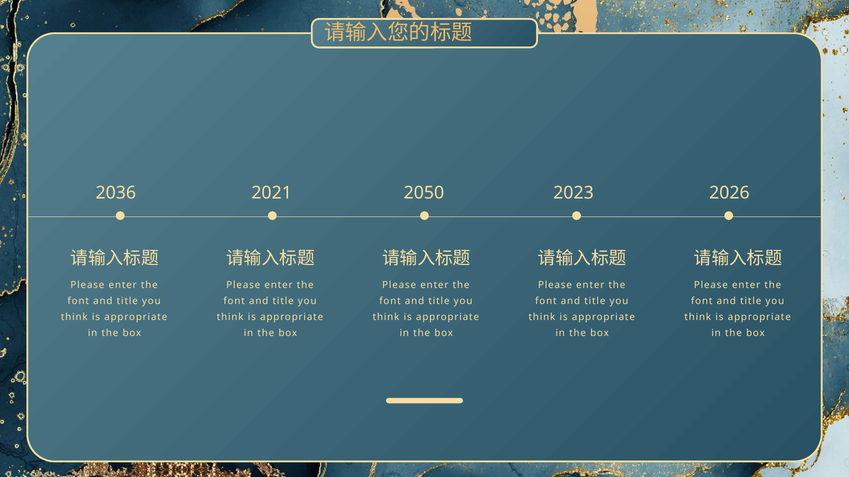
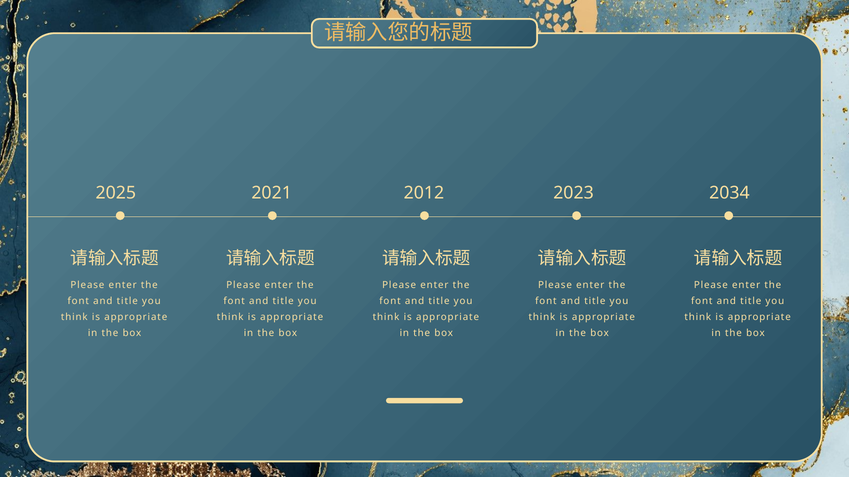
2036: 2036 -> 2025 (116, 193)
2050: 2050 -> 2012 (424, 193)
2026: 2026 -> 2034 (729, 193)
